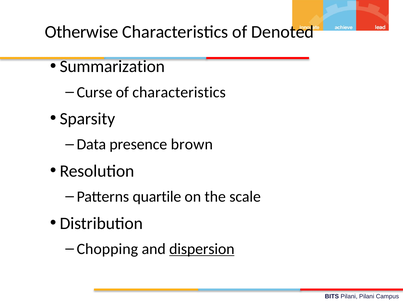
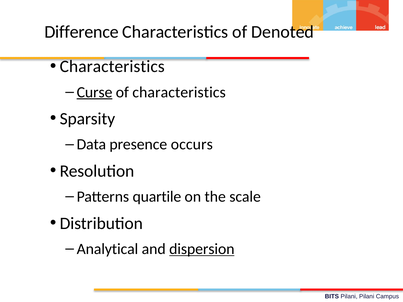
Otherwise: Otherwise -> Difference (82, 32)
Summarization: Summarization -> Characteristics (112, 67)
Curse underline: none -> present (95, 92)
brown: brown -> occurs (192, 145)
Chopping: Chopping -> Analytical (107, 249)
